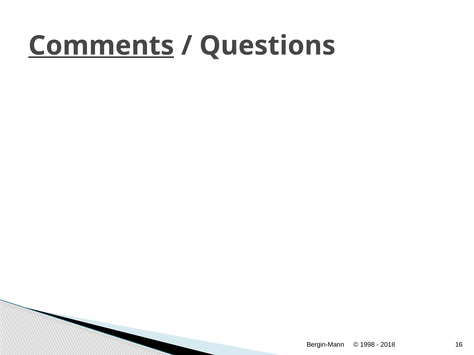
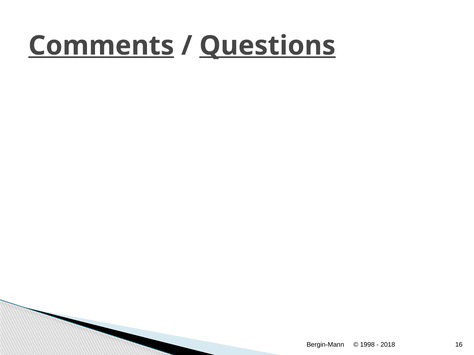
Questions underline: none -> present (267, 46)
